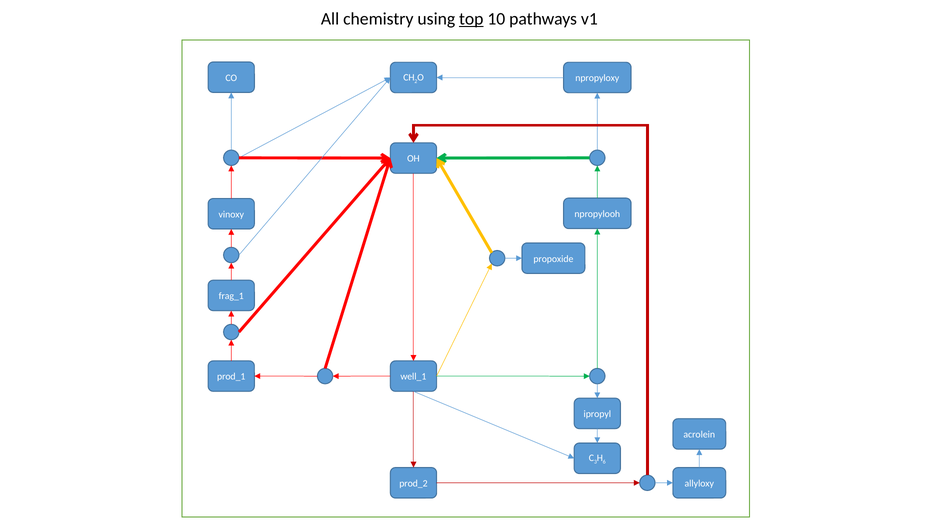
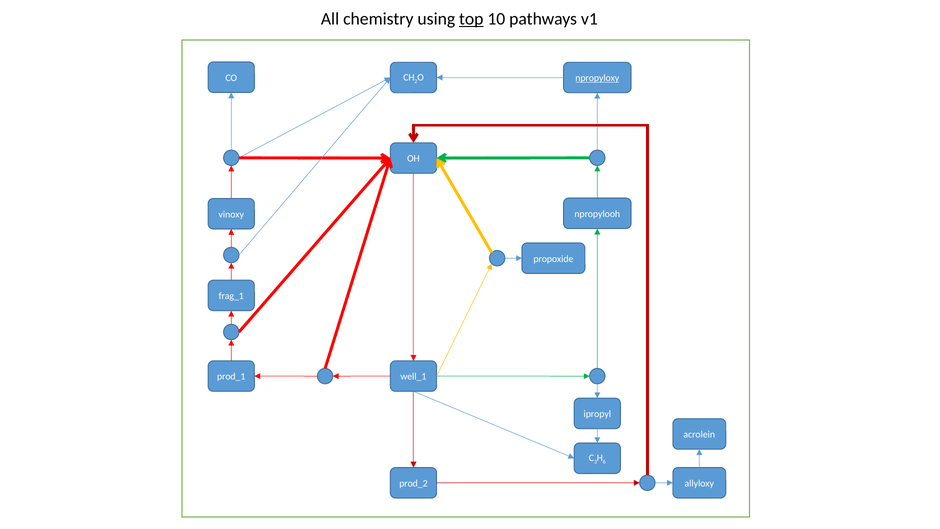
npropyloxy underline: none -> present (597, 78)
